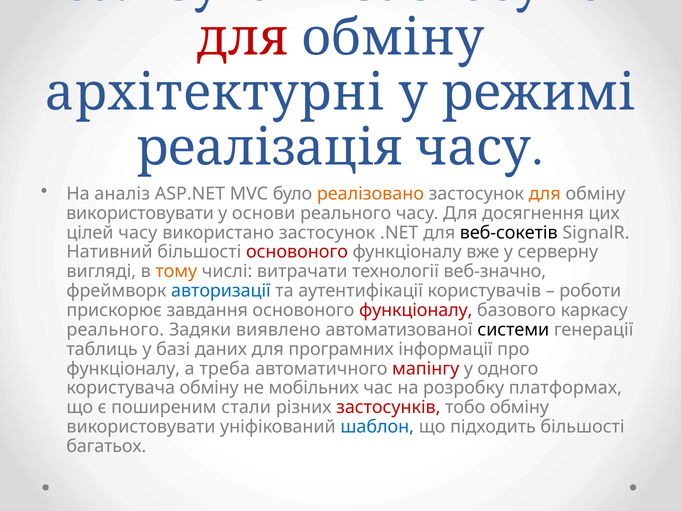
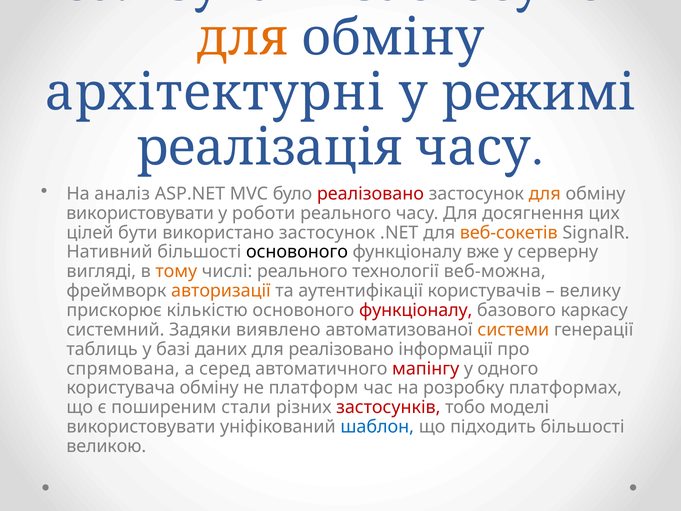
для colour: red -> orange (243, 38)
реалізовано colour: orange -> red (370, 194)
основи: основи -> роботи (264, 213)
цілей часу: часу -> бути (138, 233)
веб-сокетів colour: black -> orange (509, 233)
основоного colour: red -> black (297, 252)
числі витрачати: витрачати -> реального (302, 271)
веб-значно: веб-значно -> веб-можна (495, 271)
авторизації colour: blue -> orange (221, 291)
роботи: роботи -> велику (590, 291)
завдання: завдання -> кількістю (207, 310)
реального: реального -> системний (115, 330)
системи colour: black -> orange (513, 330)
для програмних: програмних -> реалізовано (341, 349)
функціоналу: функціоналу -> спрямована (123, 368)
треба: треба -> серед (225, 368)
мобільних: мобільних -> платформ (314, 388)
тобо обміну: обміну -> моделі (519, 407)
багатьох: багатьох -> великою (106, 446)
